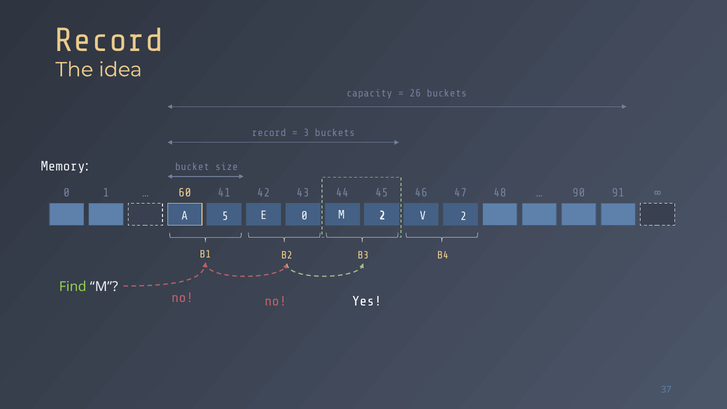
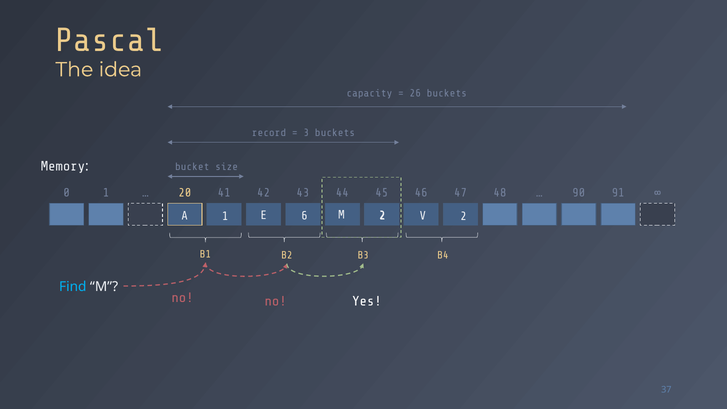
Record: Record -> Pascal (109, 40)
60: 60 -> 20 (185, 193)
A 5: 5 -> 1 (225, 216)
E 0: 0 -> 6 (304, 216)
Find colour: light green -> light blue (73, 287)
